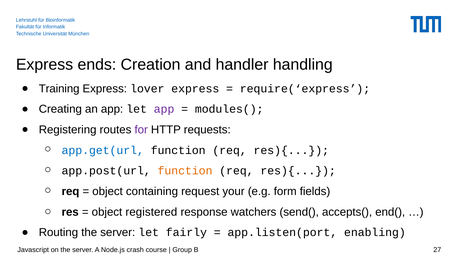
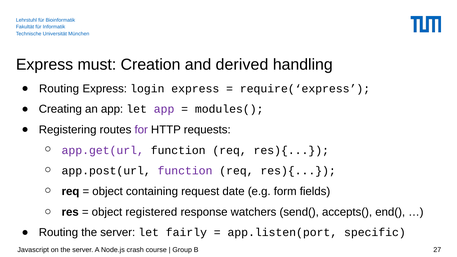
ends: ends -> must (97, 65)
handler: handler -> derived (242, 65)
Training: Training -> Routing (59, 89)
lover: lover -> login (147, 89)
app.get(url colour: blue -> purple (103, 150)
function colour: orange -> purple (185, 171)
your: your -> date (234, 191)
enabling: enabling -> specific (375, 233)
